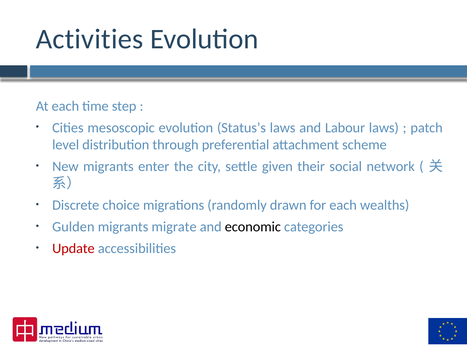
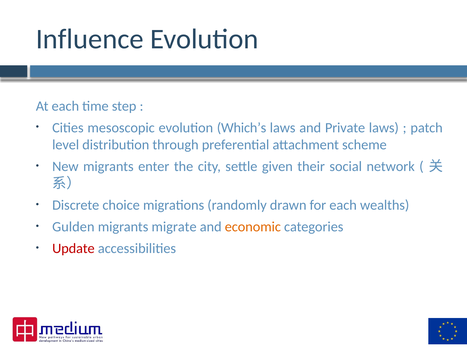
Activities: Activities -> Influence (90, 39)
Status’s: Status’s -> Which’s (242, 128)
Labour: Labour -> Private (345, 128)
economic colour: black -> orange (253, 227)
